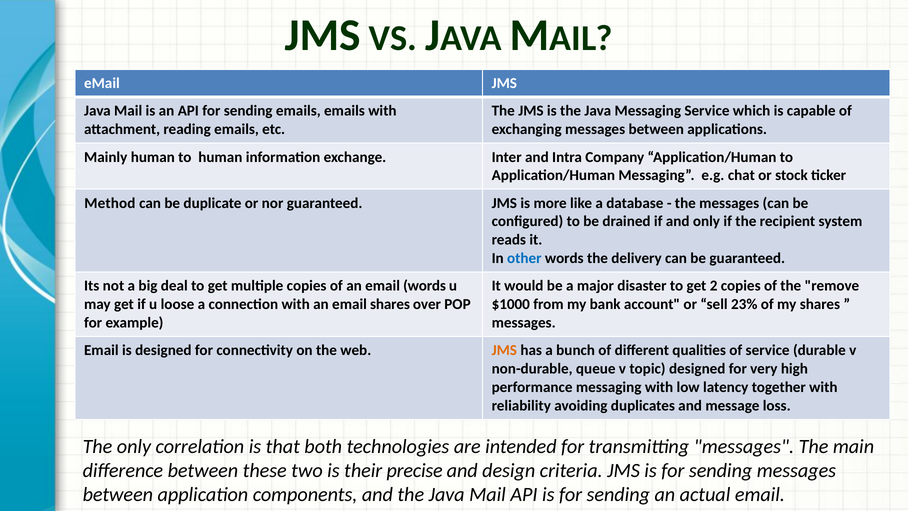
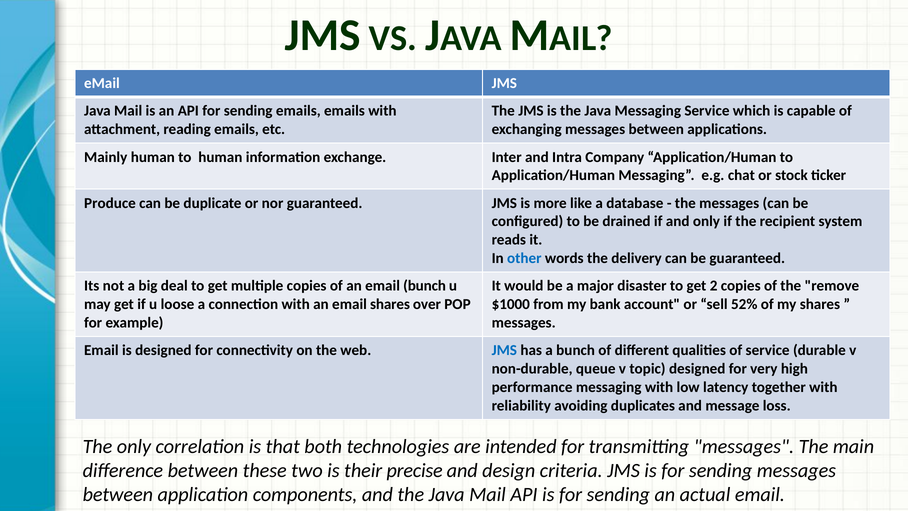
Method: Method -> Produce (110, 203)
email words: words -> bunch (425, 286)
23%: 23% -> 52% (744, 304)
JMS colour: orange -> blue (504, 350)
